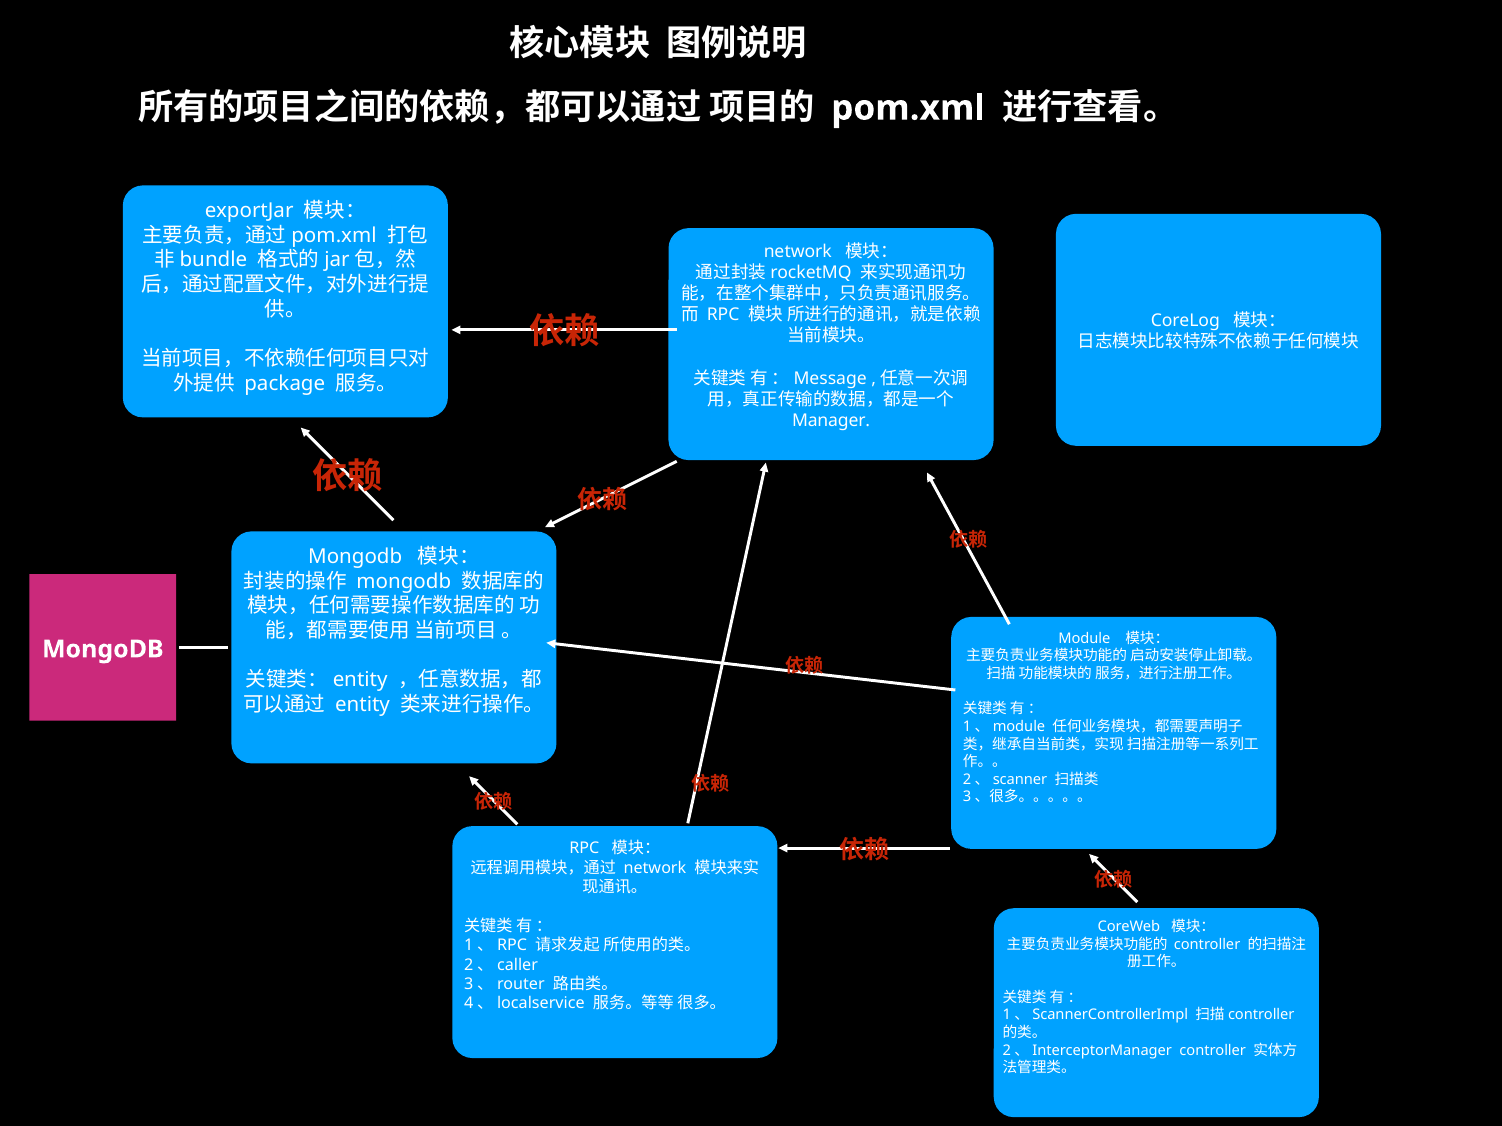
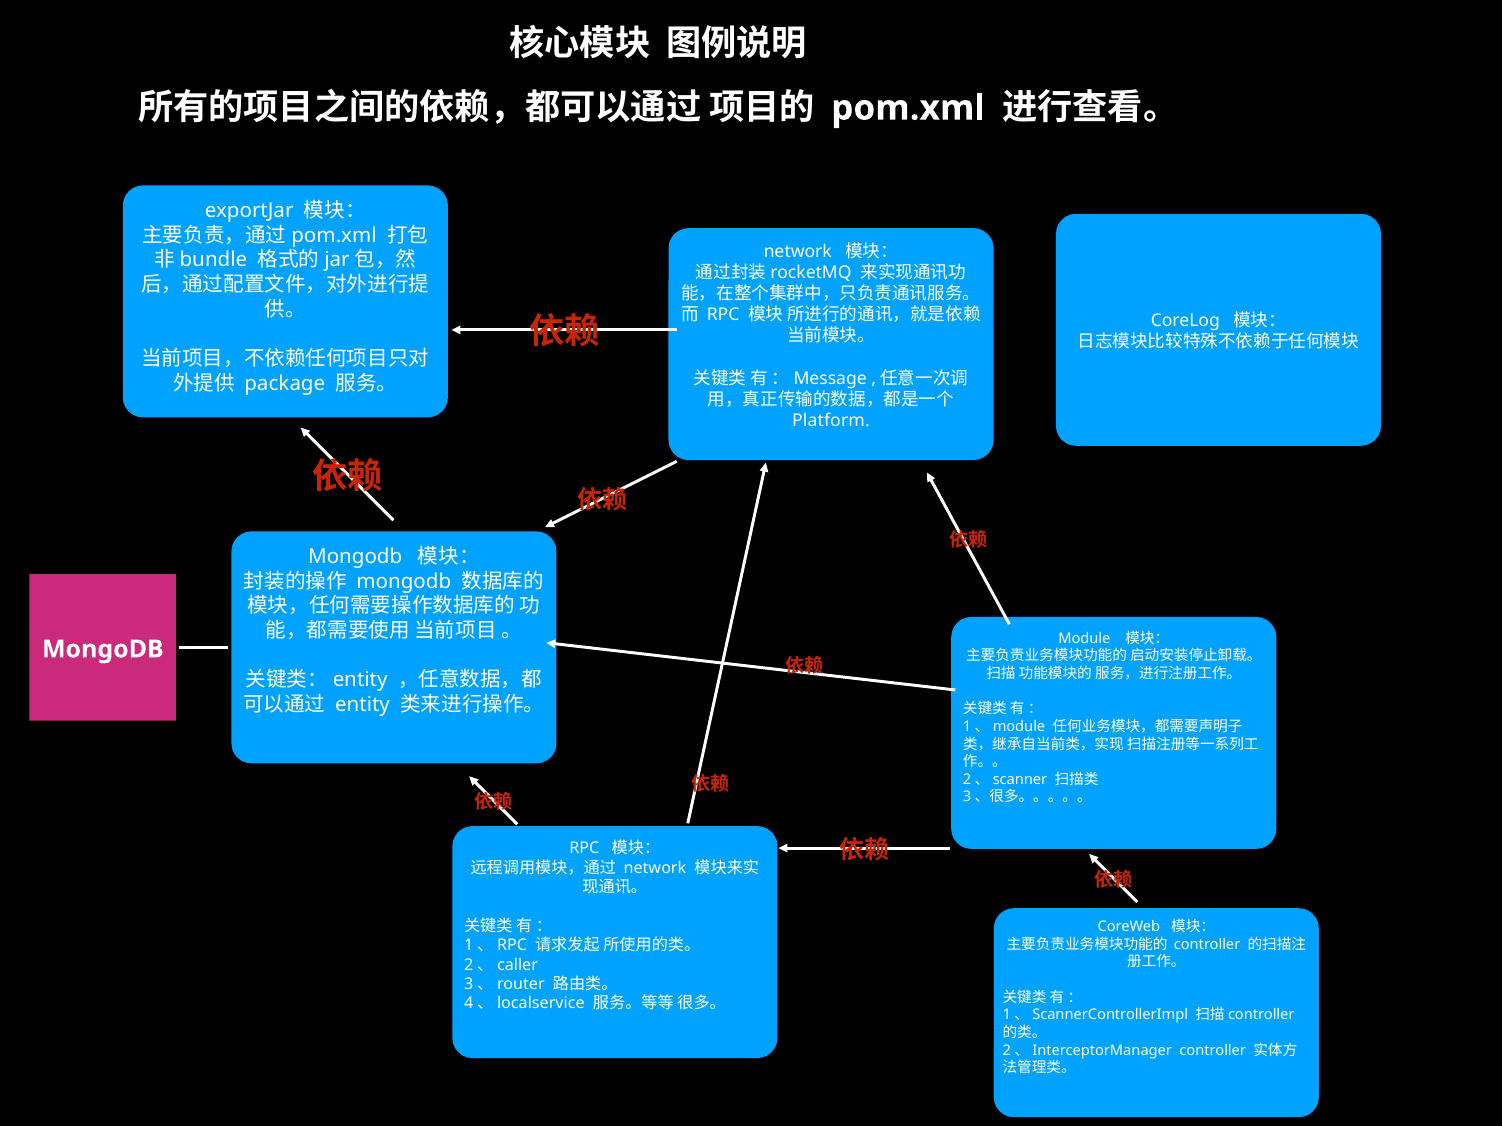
Manager: Manager -> Platform (831, 421)
